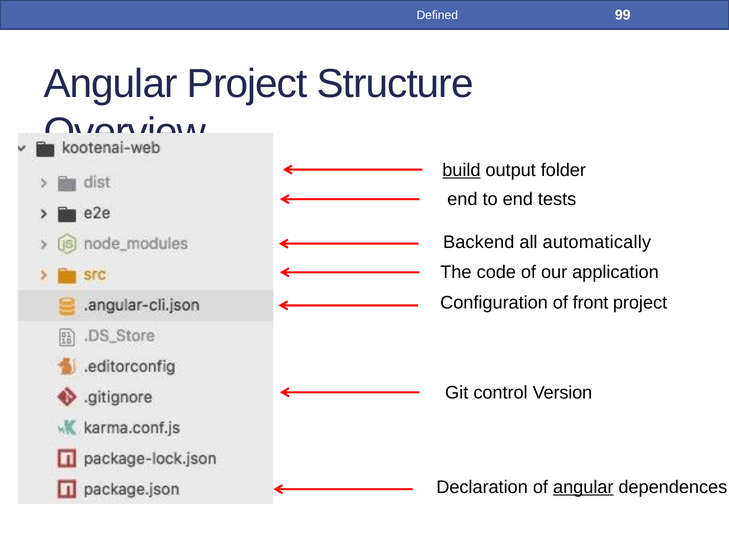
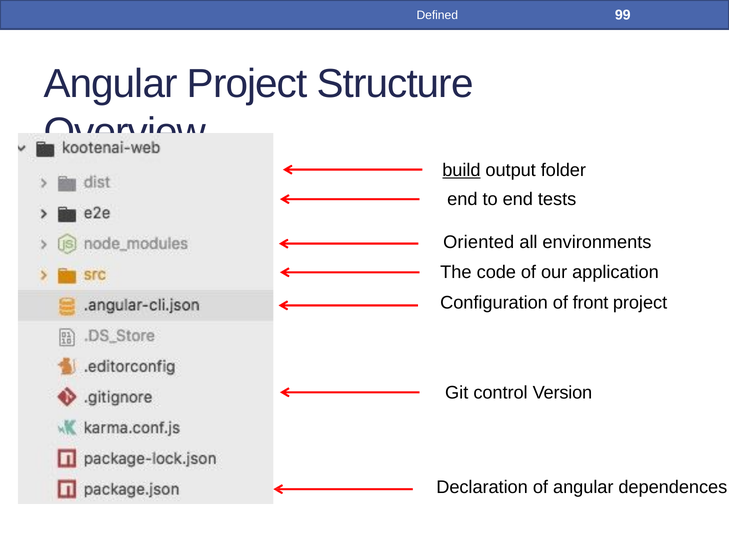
Backend: Backend -> Oriented (479, 242)
automatically: automatically -> environments (597, 242)
angular underline: present -> none (583, 487)
